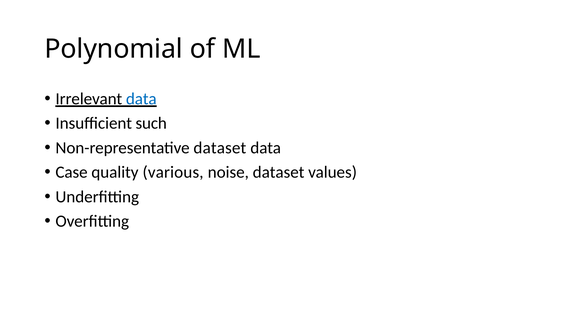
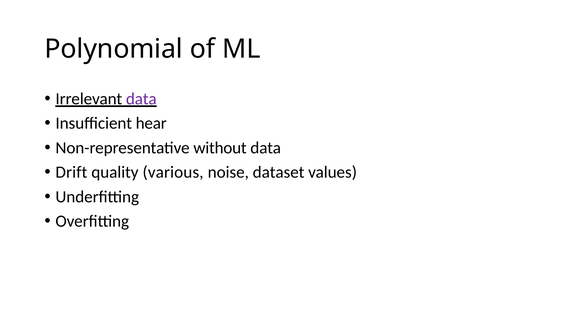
data colour: blue -> purple (141, 99)
such: such -> hear (151, 123)
Non-representative dataset: dataset -> without (220, 148)
Case: Case -> Drift (71, 172)
